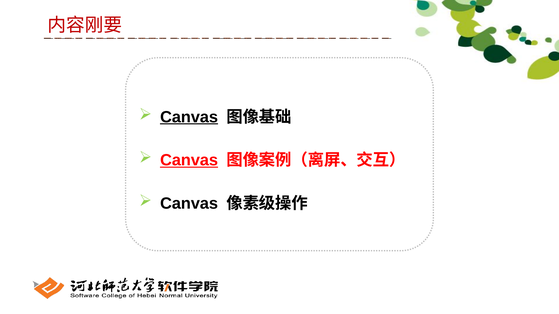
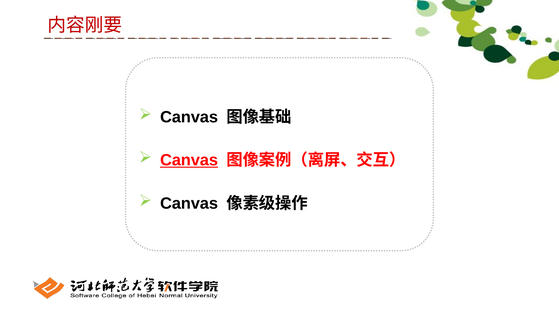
Canvas underline: present -> none (189, 117)
